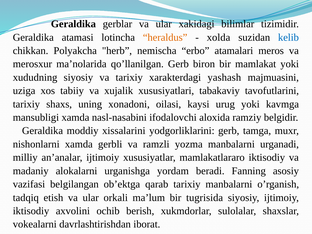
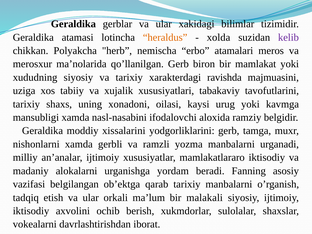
kelib colour: blue -> purple (288, 37)
yashash: yashash -> ravishda (224, 77)
tugrisida: tugrisida -> malakali (205, 198)
